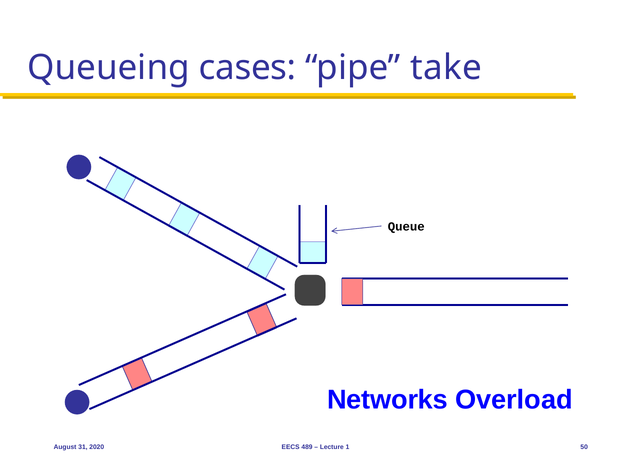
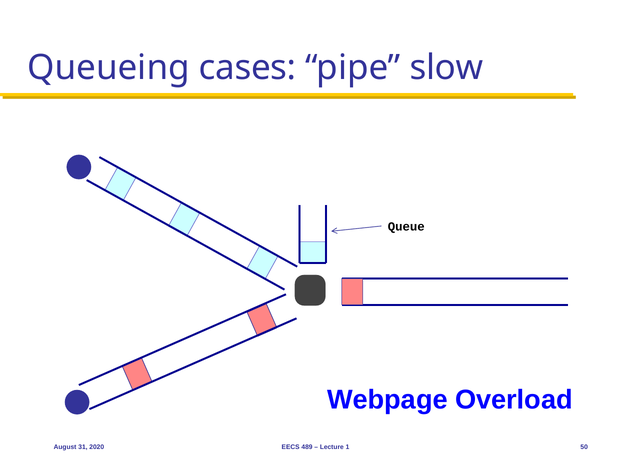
take: take -> slow (447, 68)
Networks: Networks -> Webpage (387, 400)
